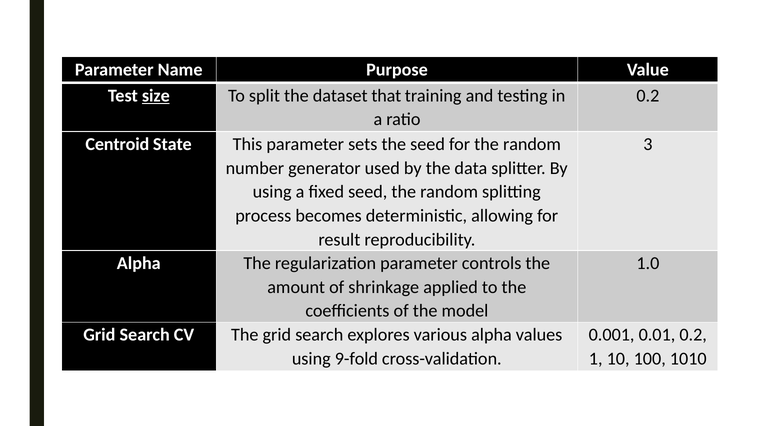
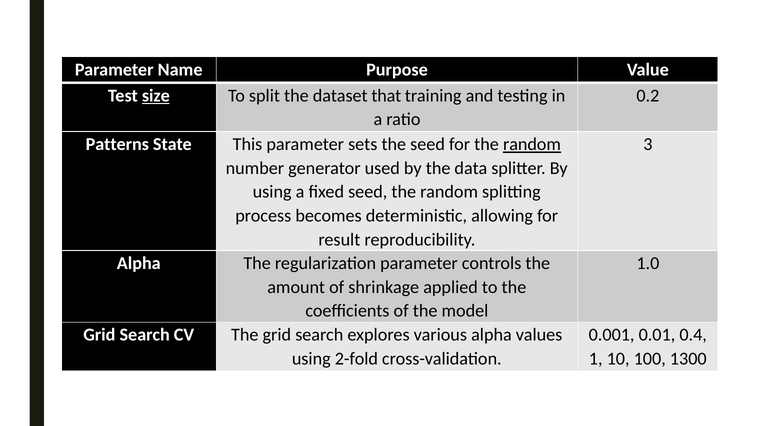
Centroid: Centroid -> Patterns (117, 145)
random underline: none -> present (532, 145)
0.01 0.2: 0.2 -> 0.4 (693, 335)
9-fold: 9-fold -> 2-fold (356, 359)
1010: 1010 -> 1300 (688, 359)
